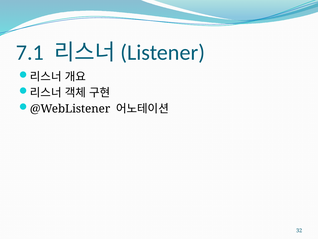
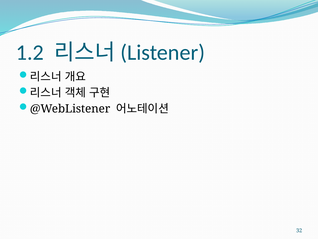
7.1: 7.1 -> 1.2 (30, 53)
